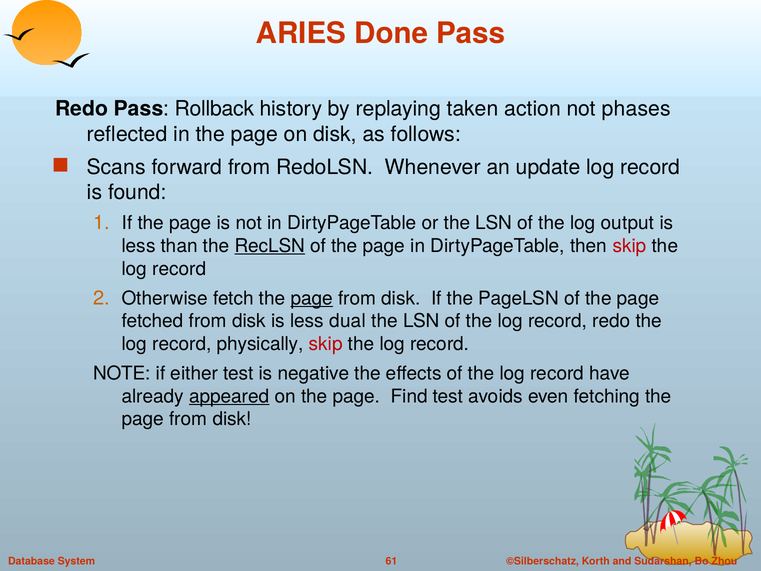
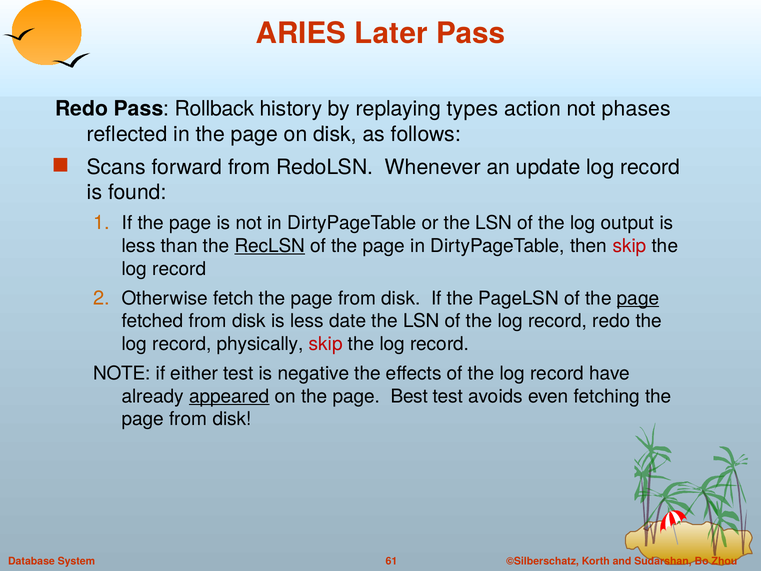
Done: Done -> Later (391, 34)
taken: taken -> types (473, 109)
page underline: present -> none (312, 298)
page underline: none -> present (638, 298)
dual: dual -> date (348, 321)
Find: Find -> Best (409, 396)
